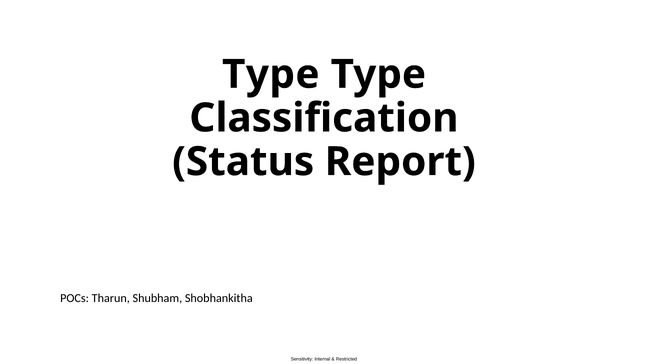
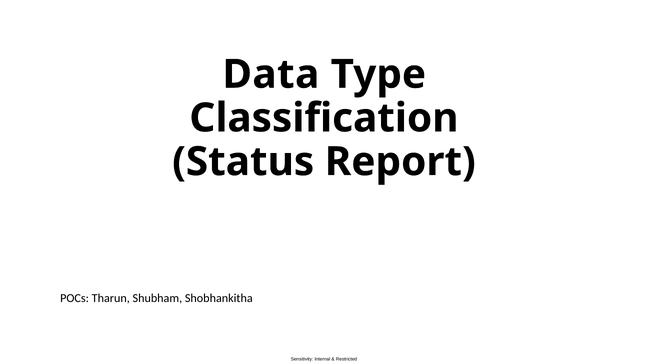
Type: Type -> Data (271, 75)
